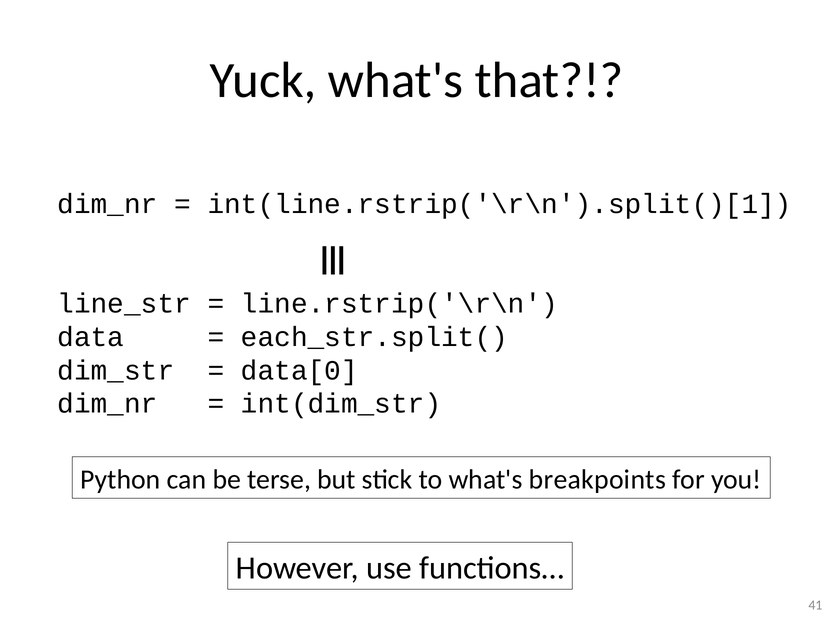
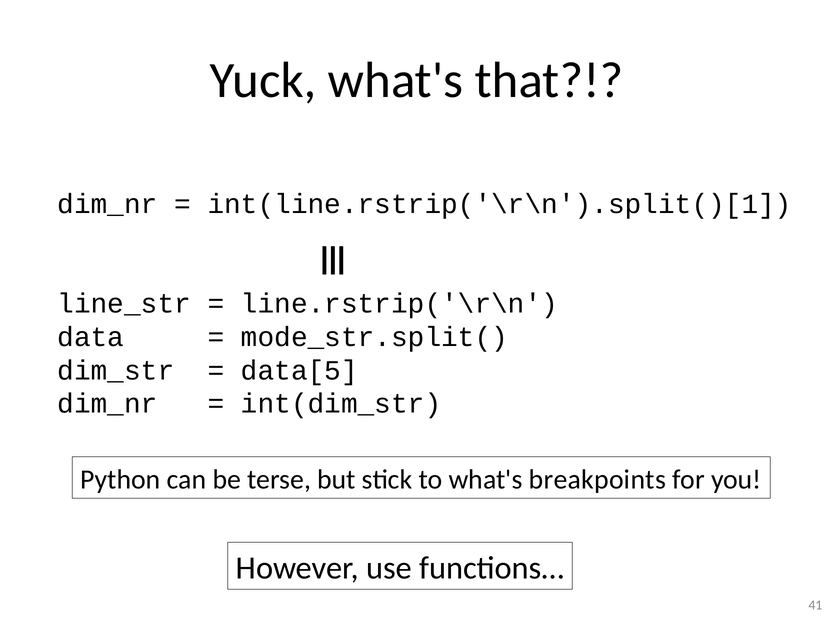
each_str.split(: each_str.split( -> mode_str.split( (374, 337)
data[0: data[0 -> data[5 (299, 371)
